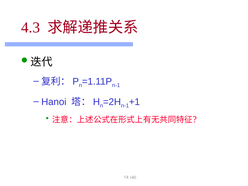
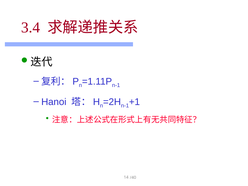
4.3: 4.3 -> 3.4 (31, 28)
